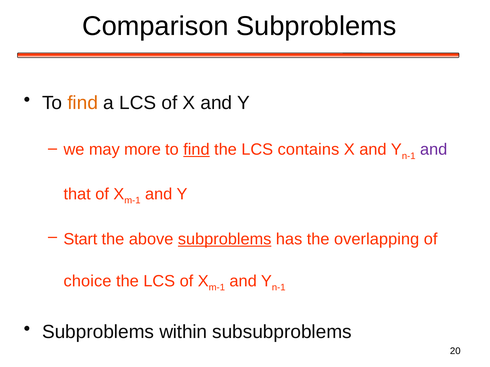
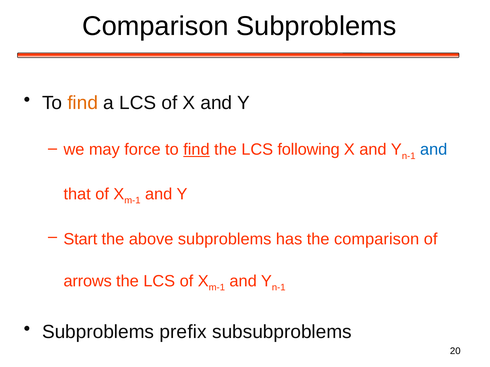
more: more -> force (142, 150)
contains: contains -> following (309, 150)
and colour: purple -> blue (434, 150)
subproblems underline: present -> none (225, 240)
the overlapping: overlapping -> comparison (377, 240)
choice: choice -> arrows (88, 281)
within: within -> prefix (183, 332)
